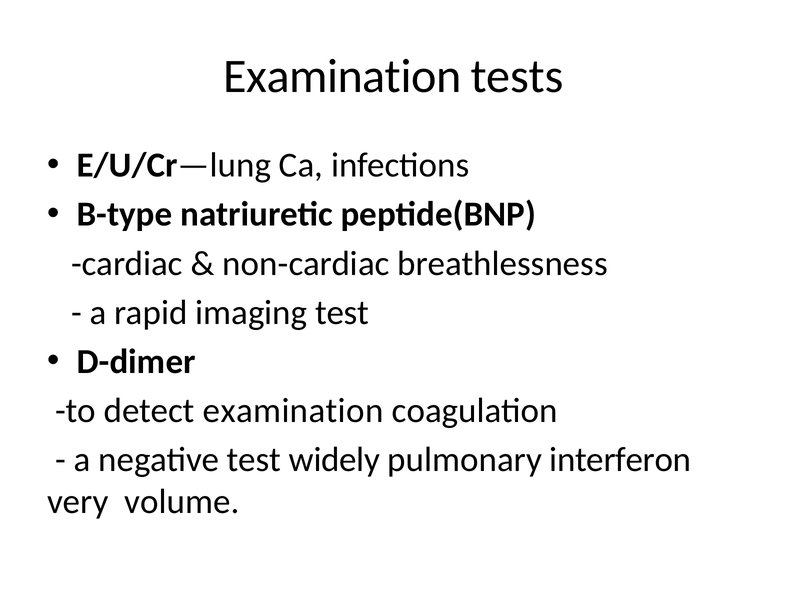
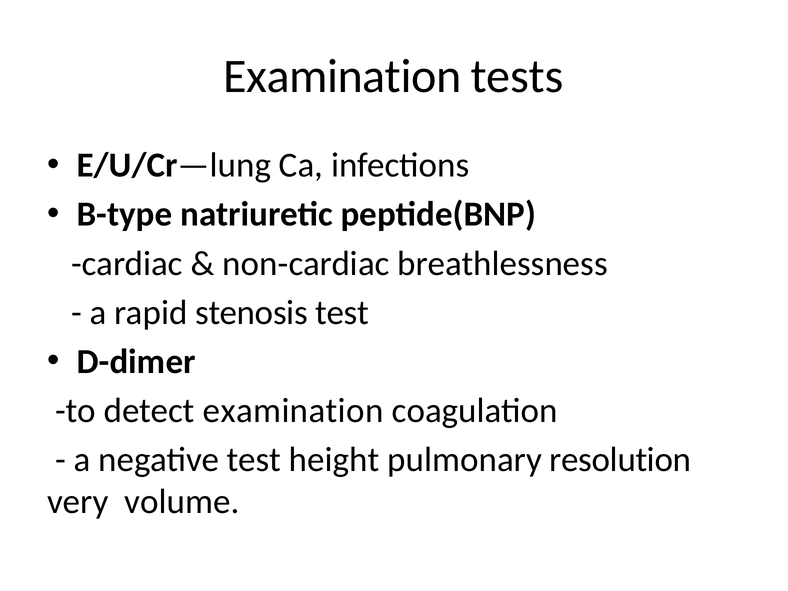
imaging: imaging -> stenosis (252, 313)
widely: widely -> height (334, 460)
interferon: interferon -> resolution (620, 460)
